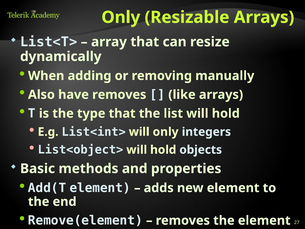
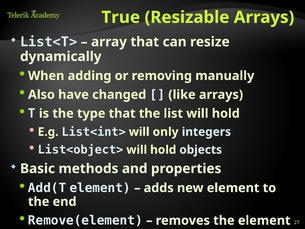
Only: Only -> True (121, 17)
have removes: removes -> changed (119, 95)
